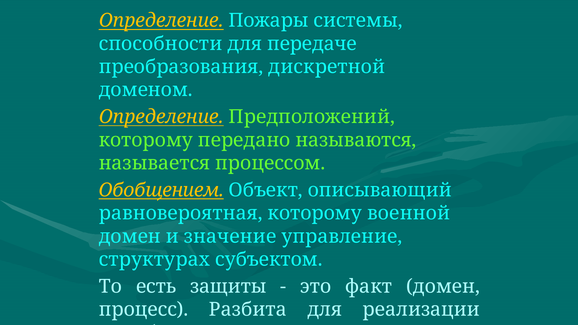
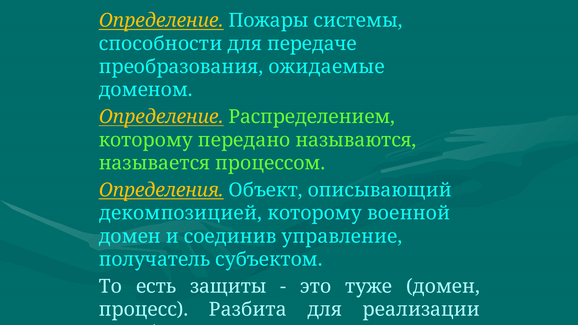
дискретной: дискретной -> ожидаемые (327, 67)
Предположений: Предположений -> Распределением (312, 117)
Обобщением: Обобщением -> Определения (161, 190)
равновероятная: равновероятная -> декомпозицией (181, 213)
значение: значение -> соединив (230, 236)
структурах: структурах -> получатель (155, 260)
факт: факт -> туже (369, 287)
